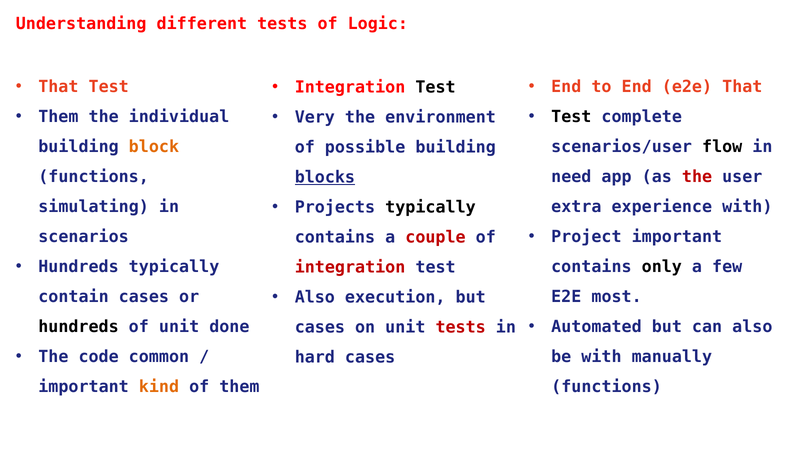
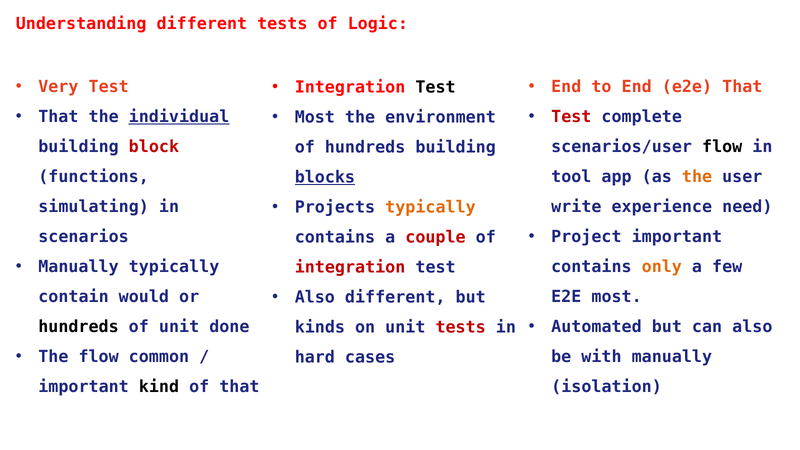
That: That -> Very (58, 87)
Them: Them -> That (58, 117)
individual underline: none -> present (179, 117)
Test colour: black -> red (571, 117)
Very: Very -> Most (315, 117)
block colour: orange -> red (154, 147)
of possible: possible -> hundreds (365, 147)
need: need -> tool (571, 177)
the colour: red -> orange (697, 177)
typically colour: black -> orange (430, 207)
extra: extra -> write (576, 207)
experience with: with -> need (747, 207)
Hundreds: Hundreds -> Manually (78, 267)
only colour: black -> orange (662, 267)
Also execution: execution -> different (395, 297)
contain cases: cases -> would (144, 297)
cases: cases -> kinds (320, 327)
The code: code -> flow (99, 357)
kind colour: orange -> black (159, 387)
of them: them -> that (239, 387)
functions: functions -> isolation (607, 387)
